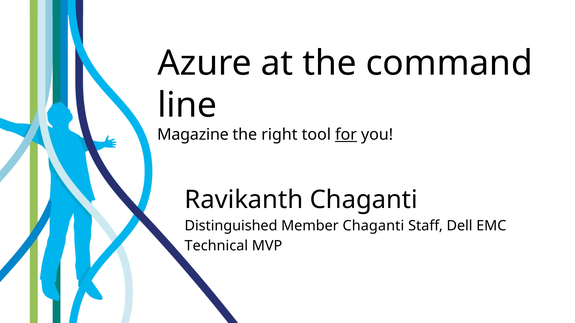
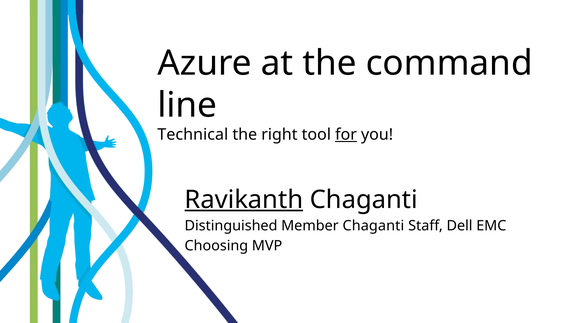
Magazine: Magazine -> Technical (193, 135)
Ravikanth underline: none -> present (244, 200)
Technical: Technical -> Choosing (216, 246)
